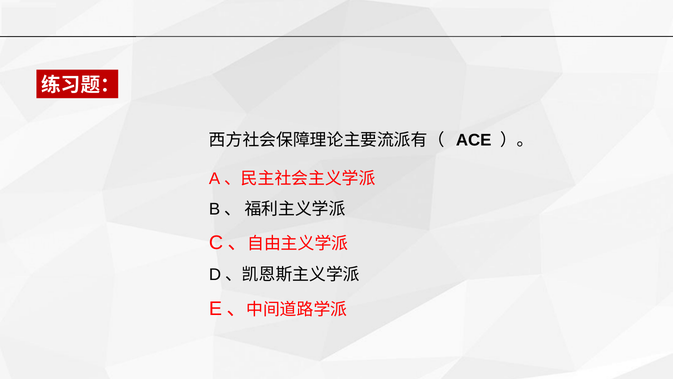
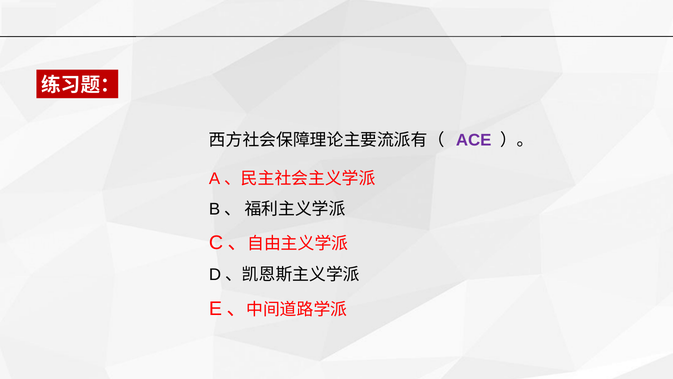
ACE colour: black -> purple (474, 140)
